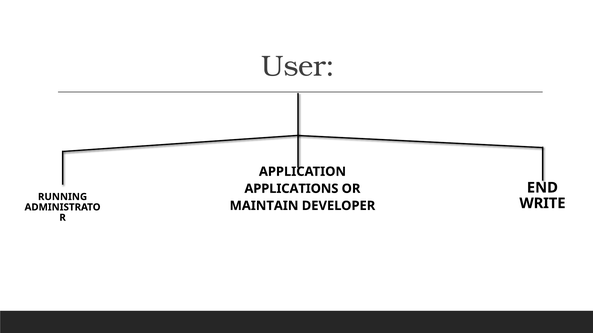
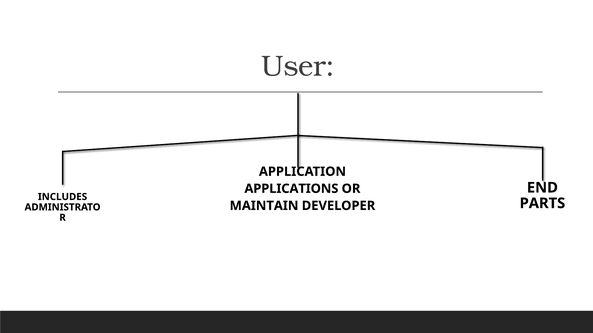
RUNNING: RUNNING -> INCLUDES (63, 197)
WRITE: WRITE -> PARTS (542, 204)
